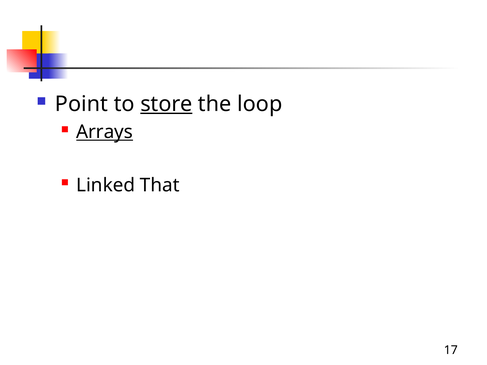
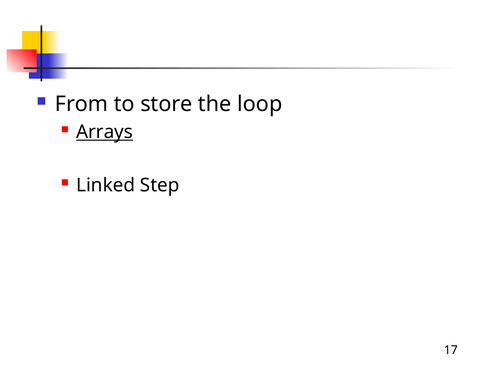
Point: Point -> From (82, 104)
store underline: present -> none (166, 104)
That: That -> Step (160, 185)
